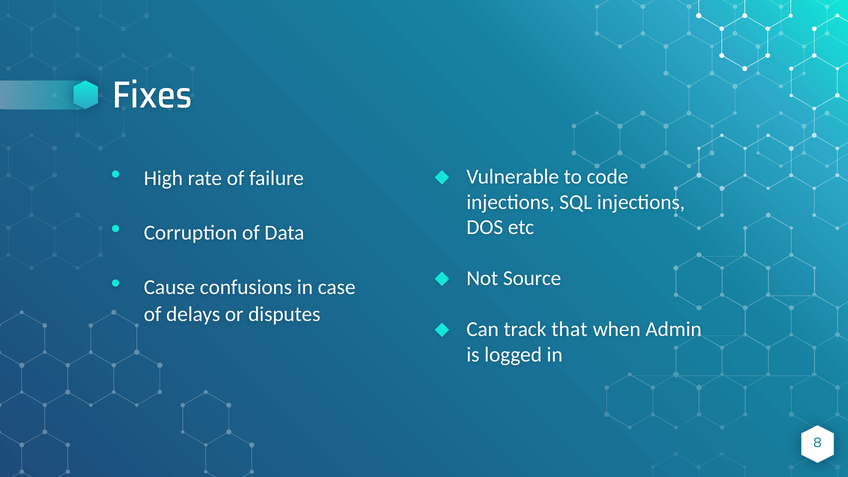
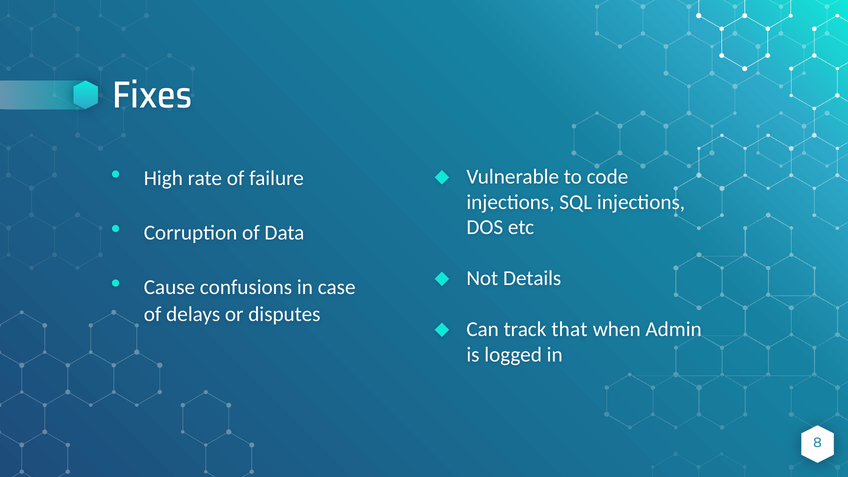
Source: Source -> Details (532, 278)
